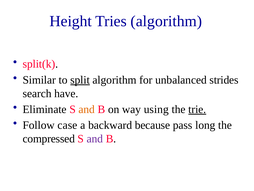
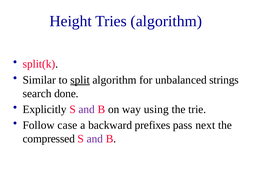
strides: strides -> strings (224, 80)
have: have -> done (66, 93)
Eliminate: Eliminate -> Explicitly (45, 109)
and colour: orange -> purple (87, 109)
trie underline: present -> none (197, 109)
because: because -> prefixes (153, 125)
long: long -> next (205, 125)
